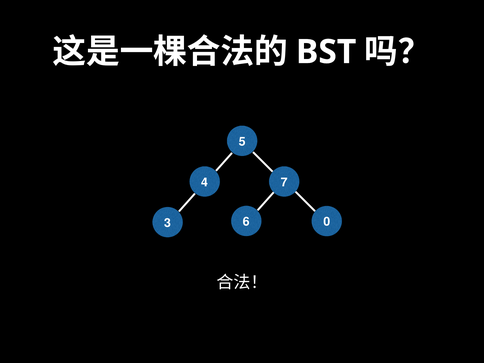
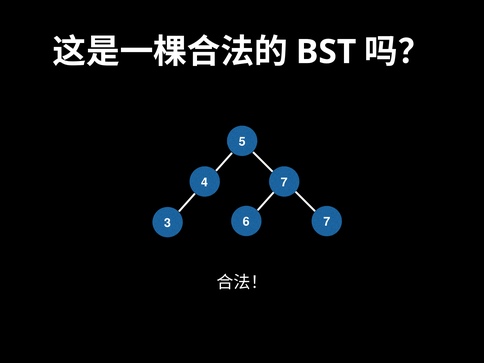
0: 0 -> 7 (327, 222)
